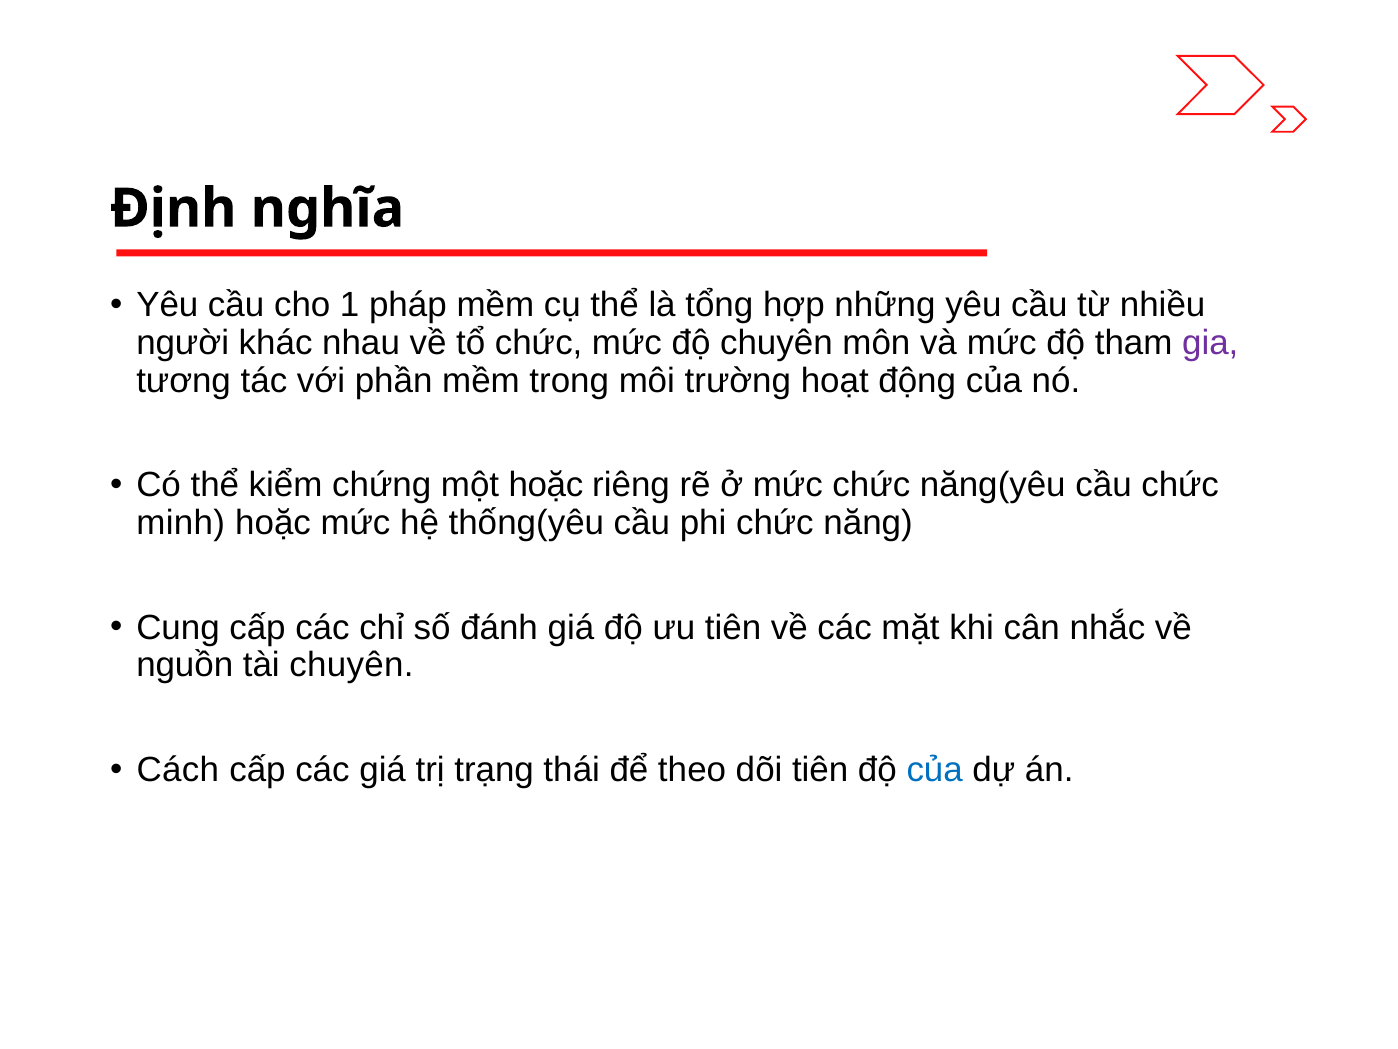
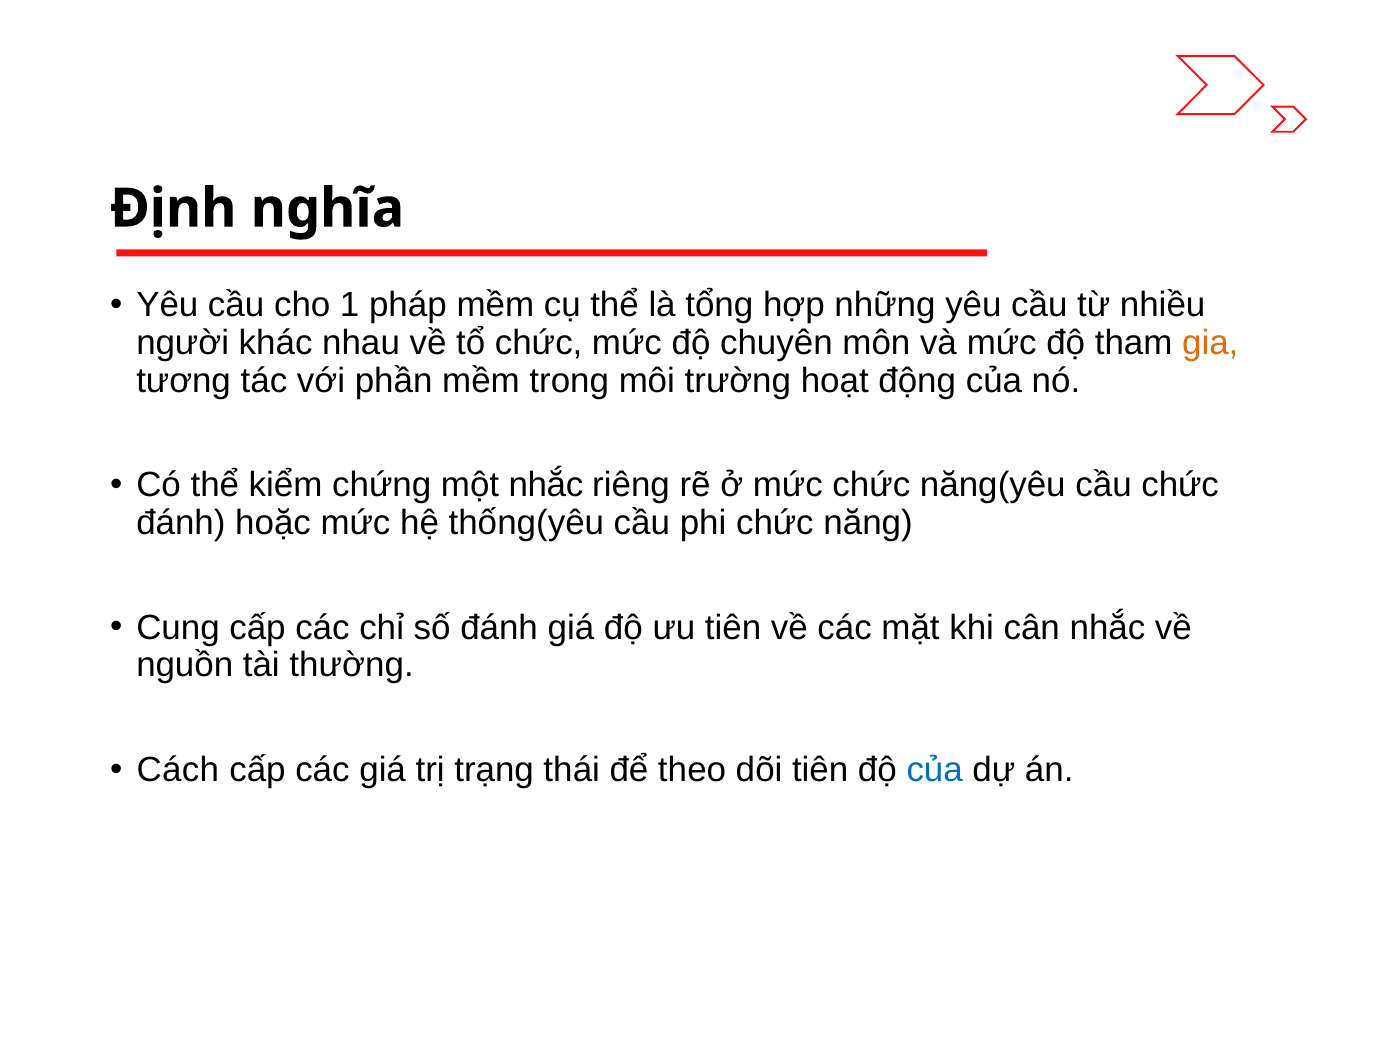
gia colour: purple -> orange (1210, 343)
một hoặc: hoặc -> nhắc (546, 485)
minh: minh -> đánh (181, 523)
tài chuyên: chuyên -> thường (352, 665)
